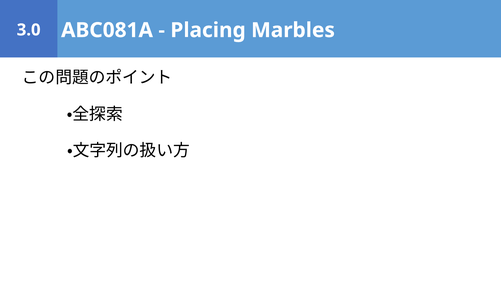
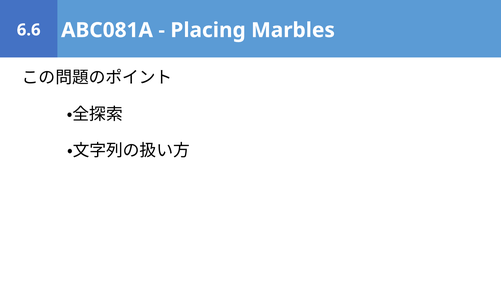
3.0: 3.0 -> 6.6 (29, 30)
